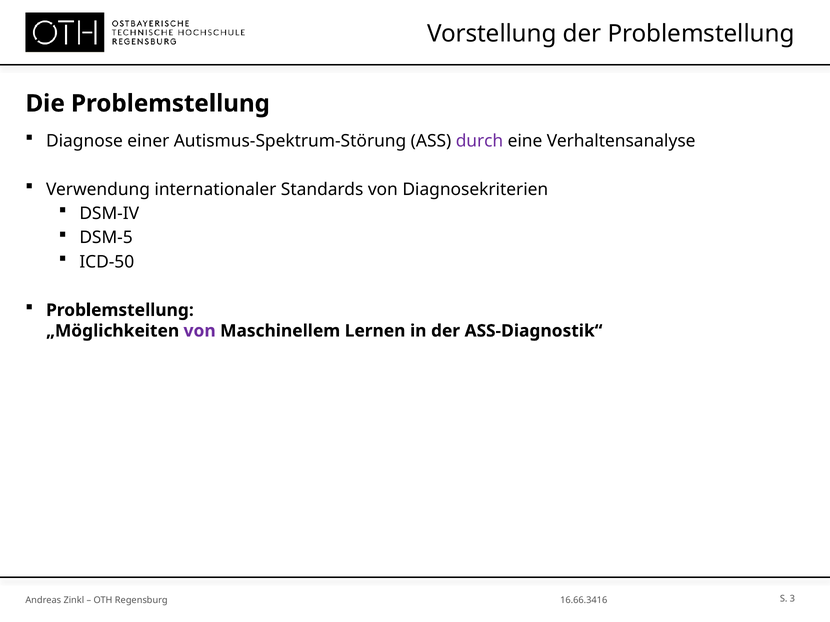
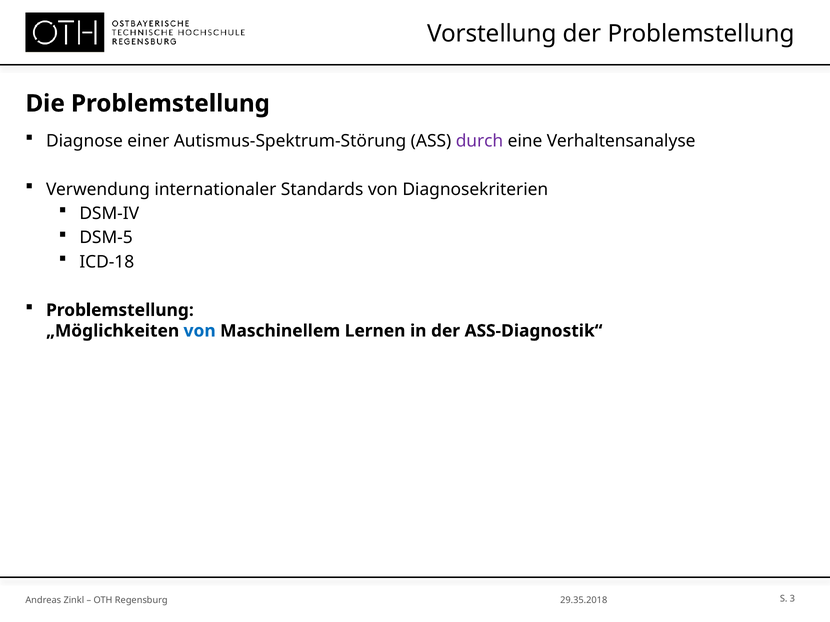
ICD-50: ICD-50 -> ICD-18 (107, 262)
von colour: purple -> blue (200, 331)
16.66.3416: 16.66.3416 -> 29.35.2018 (584, 601)
